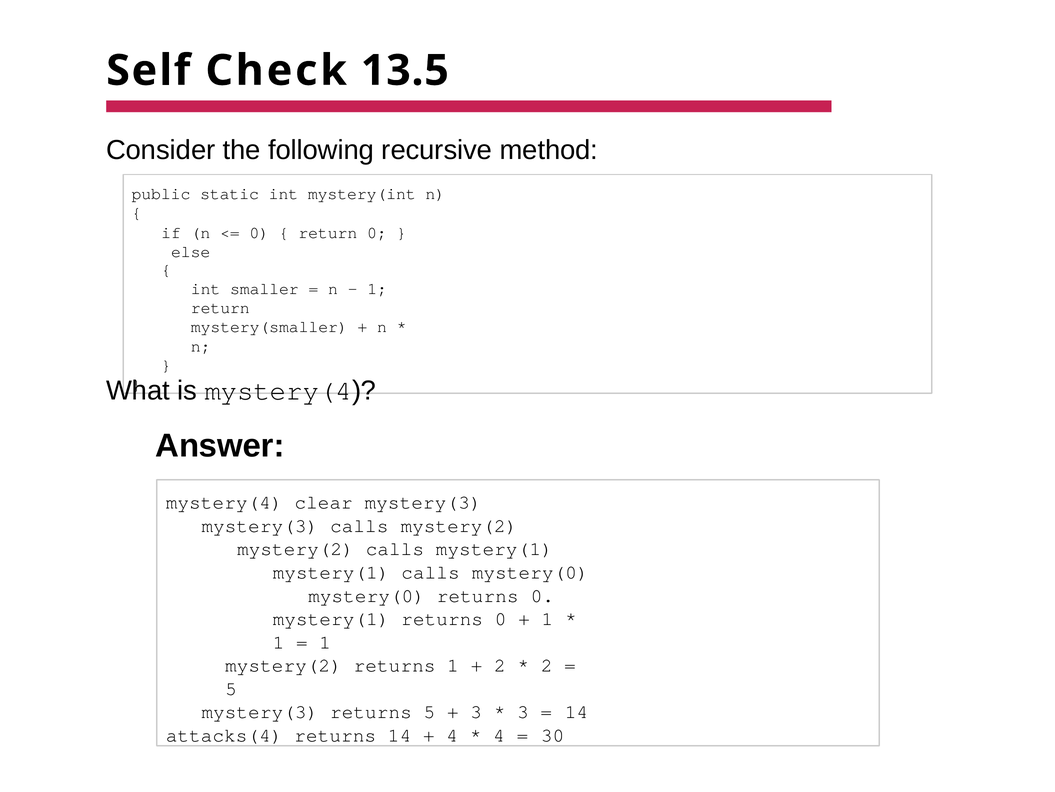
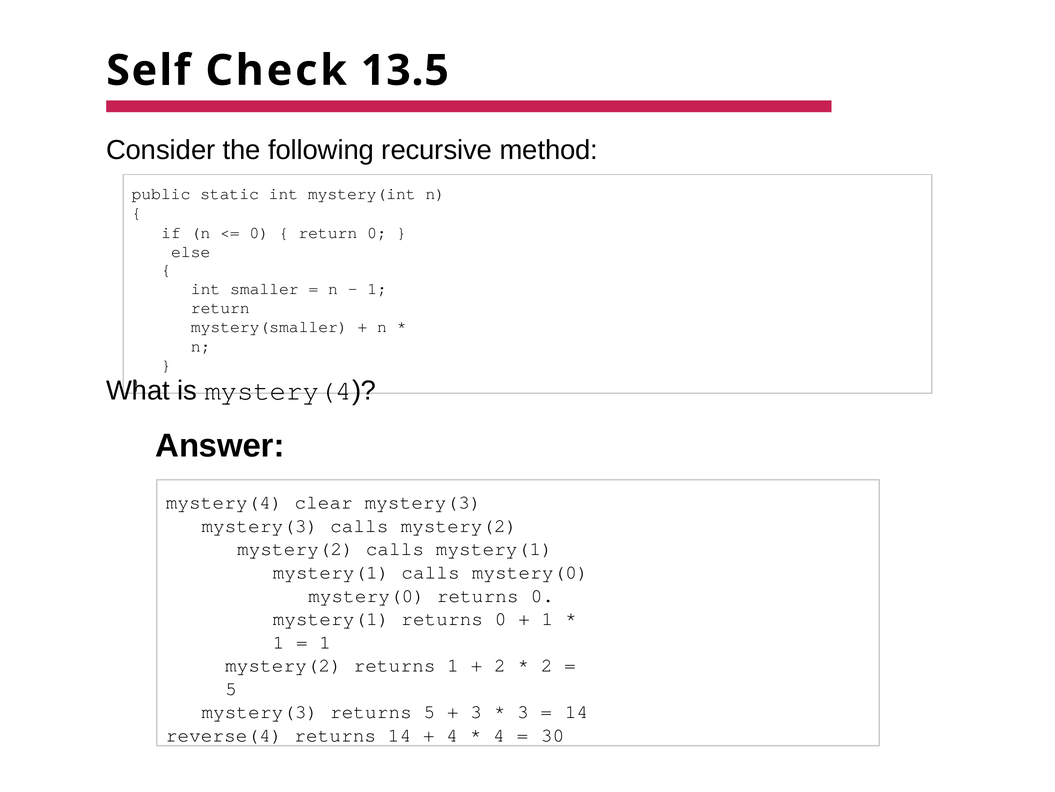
attacks(4: attacks(4 -> reverse(4 (224, 735)
